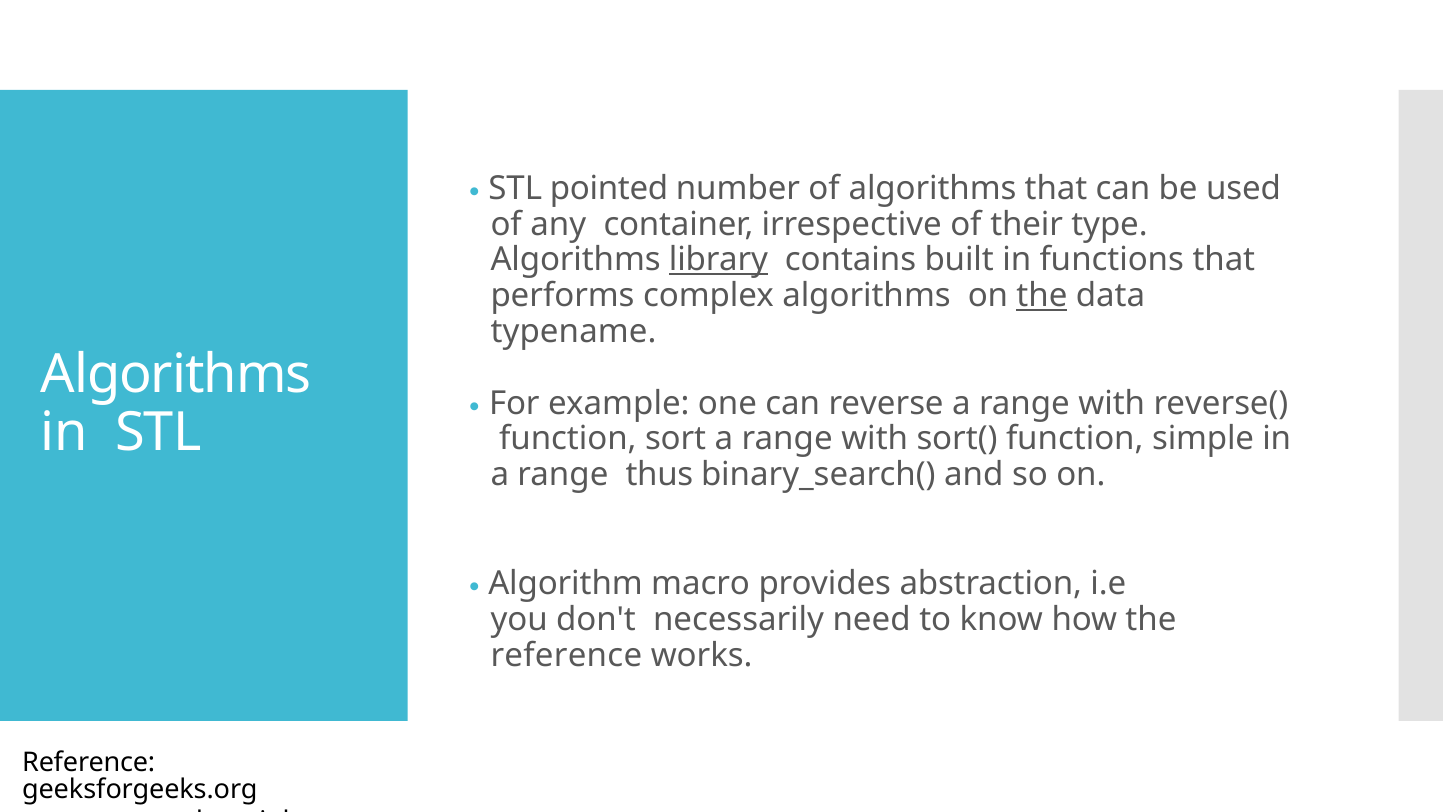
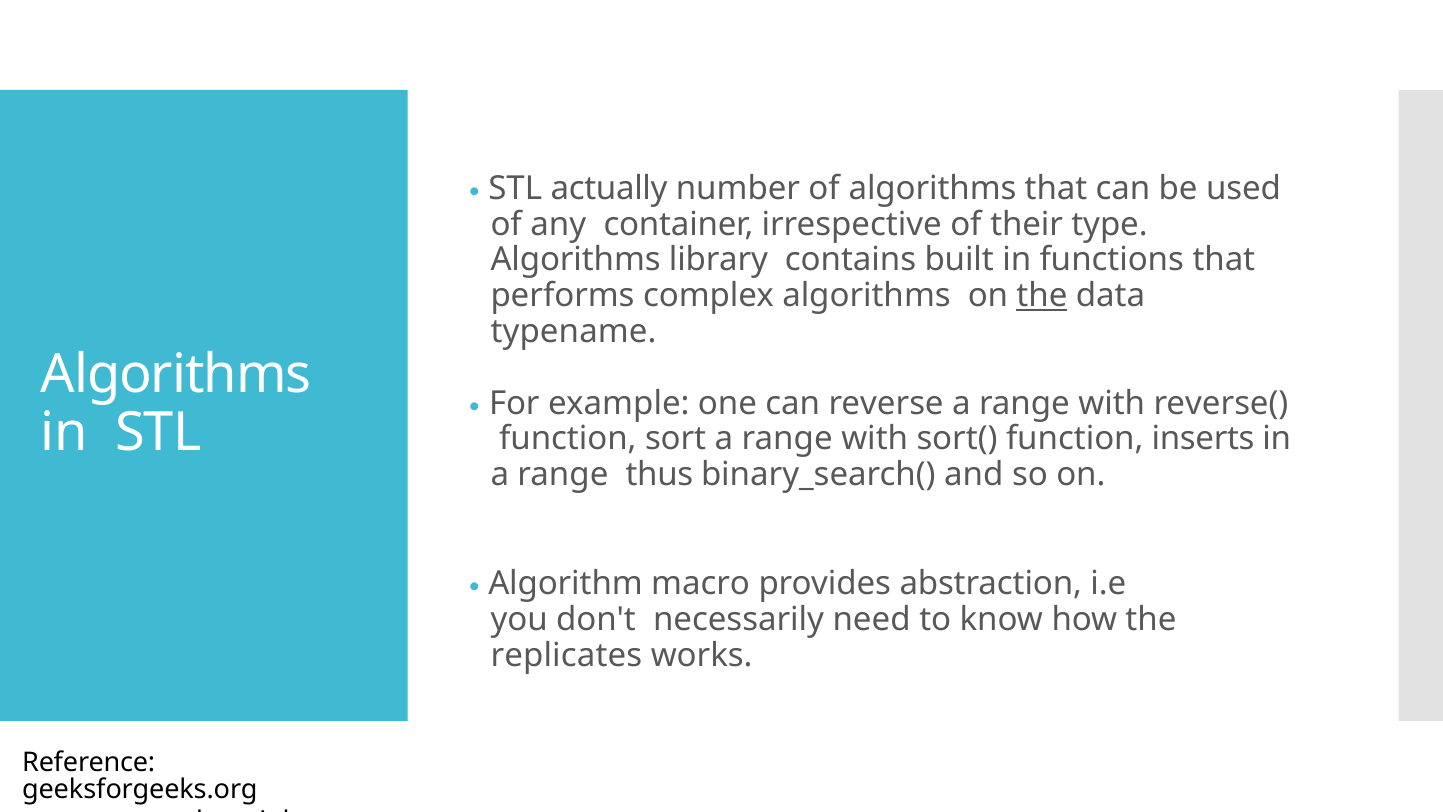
pointed: pointed -> actually (609, 188)
library underline: present -> none (718, 260)
simple: simple -> inserts (1203, 439)
reference: reference -> replicates (566, 655)
